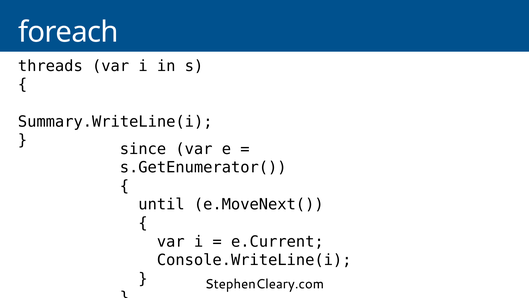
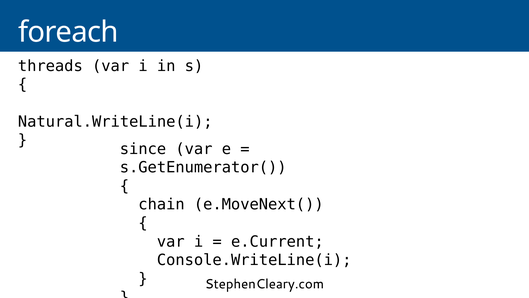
Summary.WriteLine(i: Summary.WriteLine(i -> Natural.WriteLine(i (115, 121)
until: until -> chain (162, 204)
